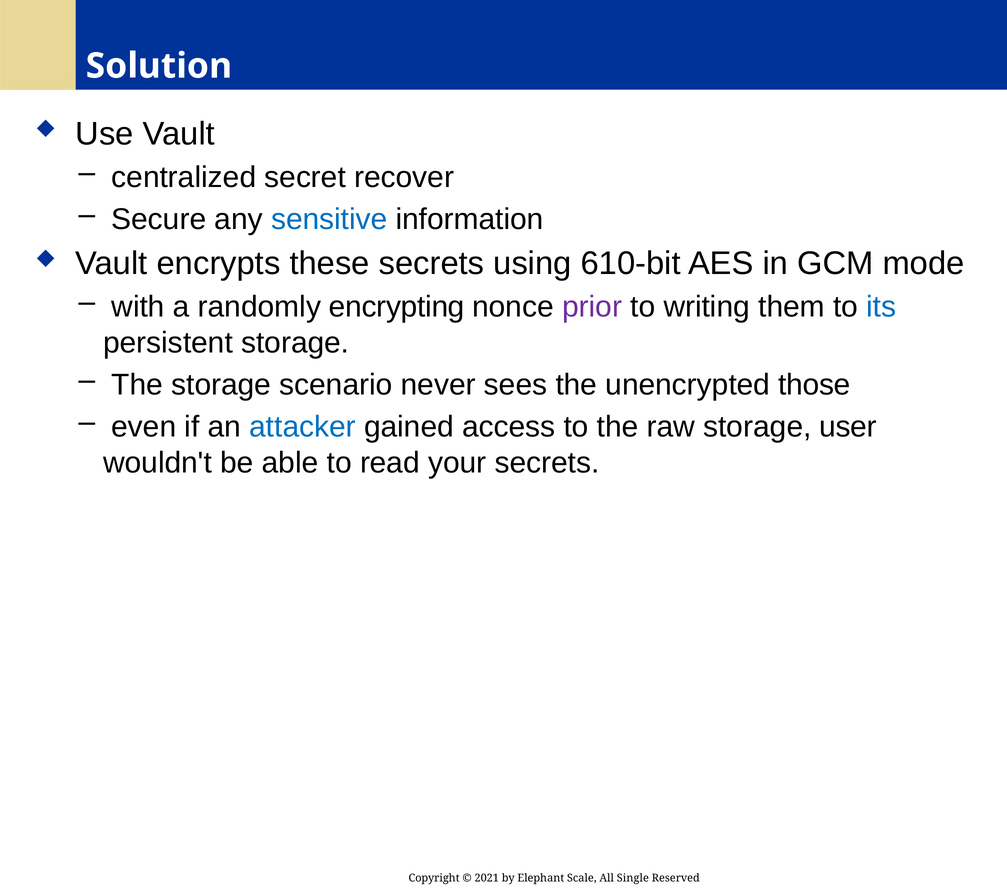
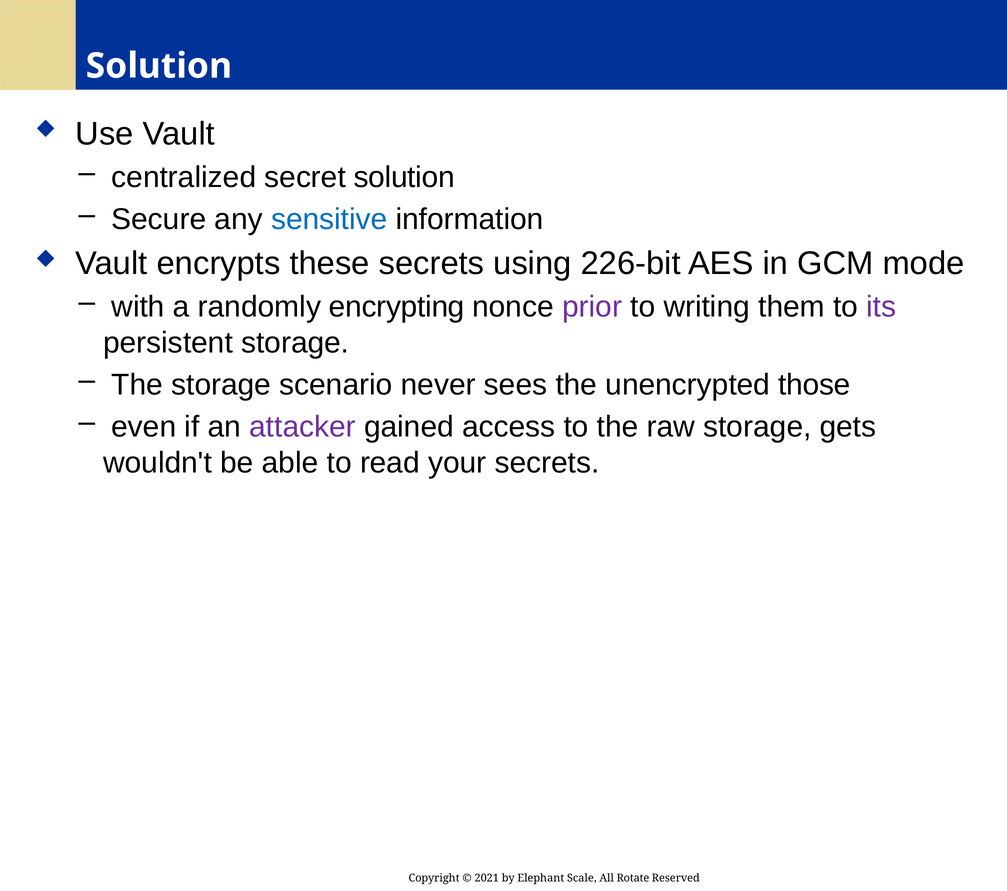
secret recover: recover -> solution (404, 177)
610-bit: 610-bit -> 226-bit (631, 264)
its colour: blue -> purple (881, 307)
attacker colour: blue -> purple (303, 427)
user: user -> gets (848, 427)
Single: Single -> Rotate (633, 879)
